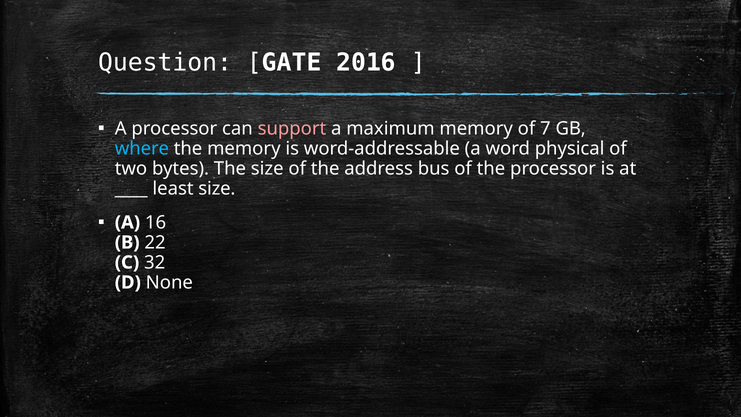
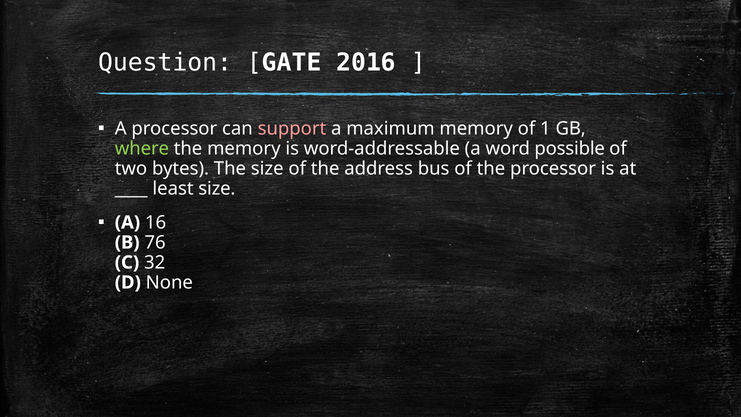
7: 7 -> 1 (545, 129)
where colour: light blue -> light green (142, 149)
physical: physical -> possible (570, 149)
22: 22 -> 76 (155, 242)
